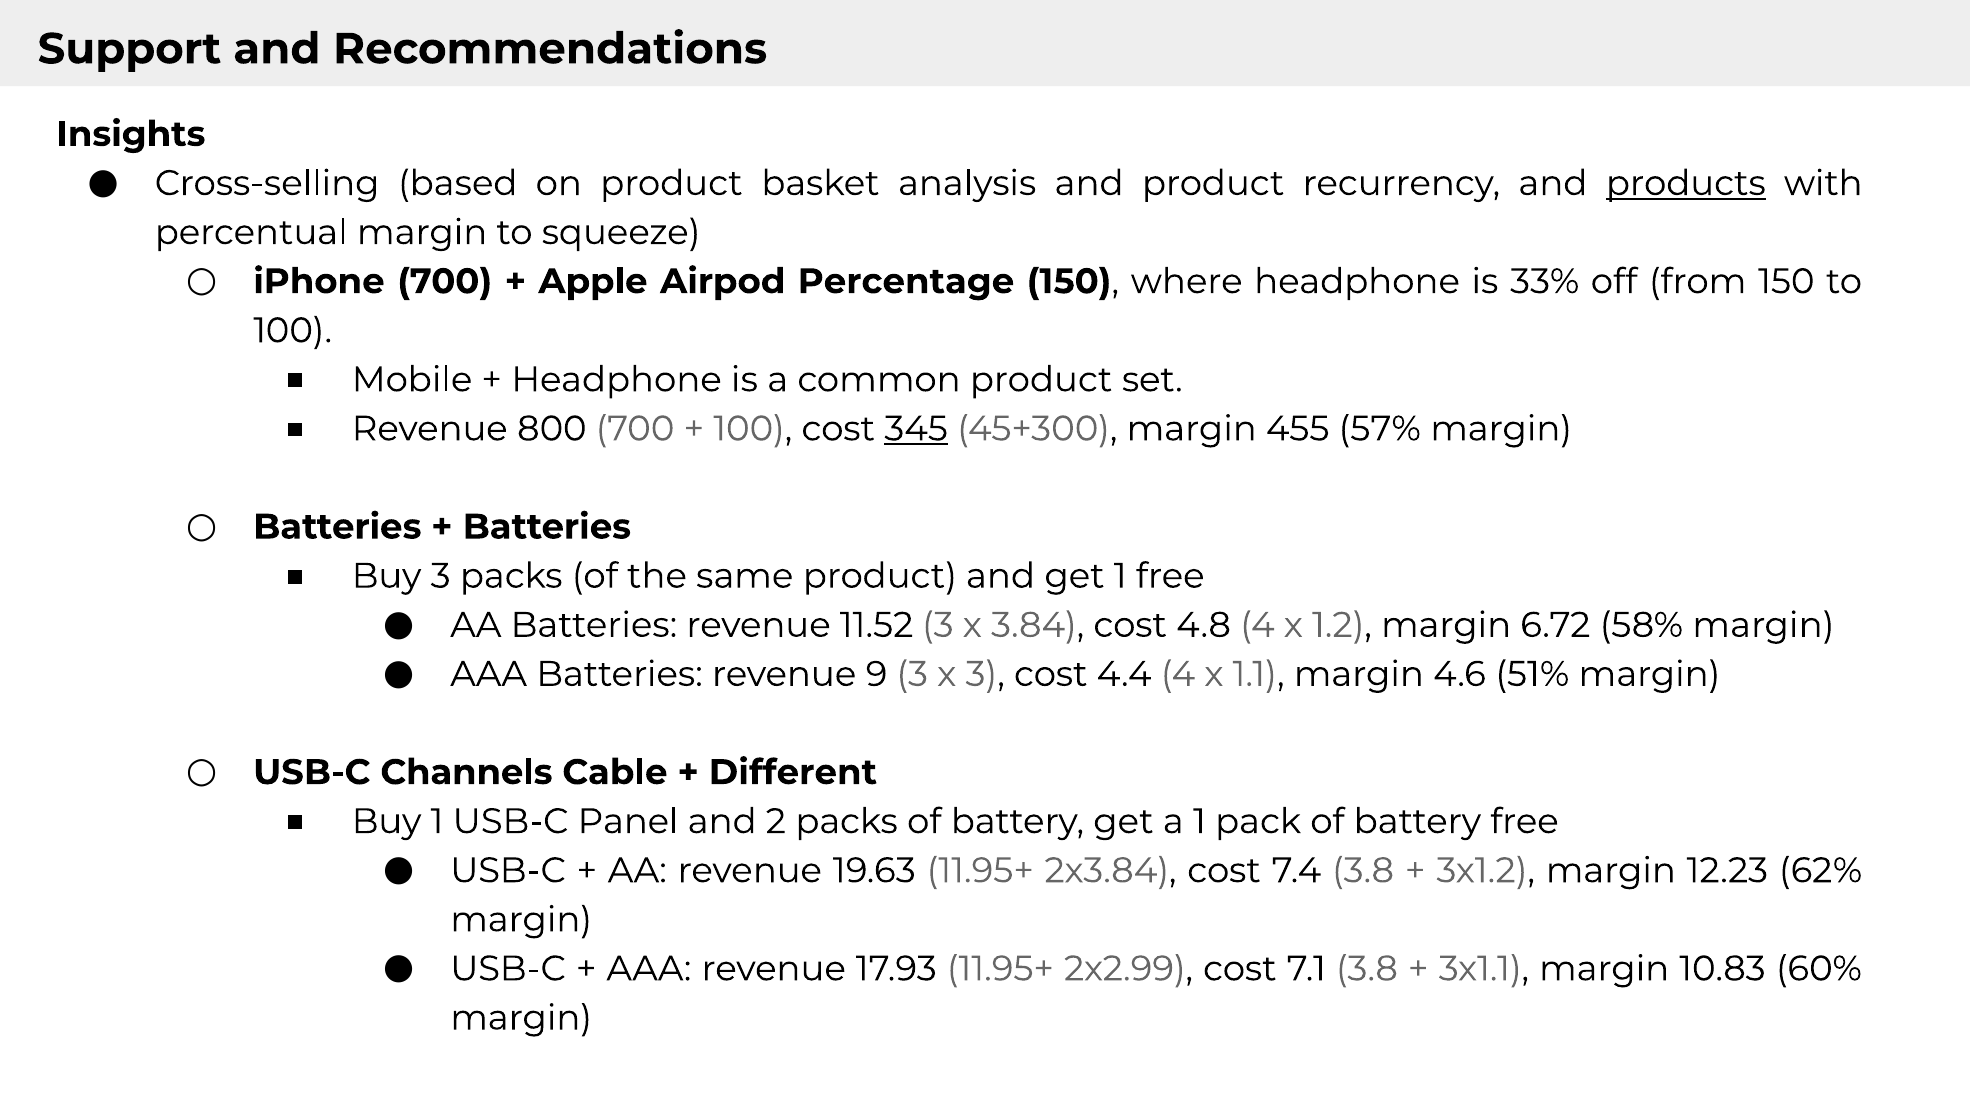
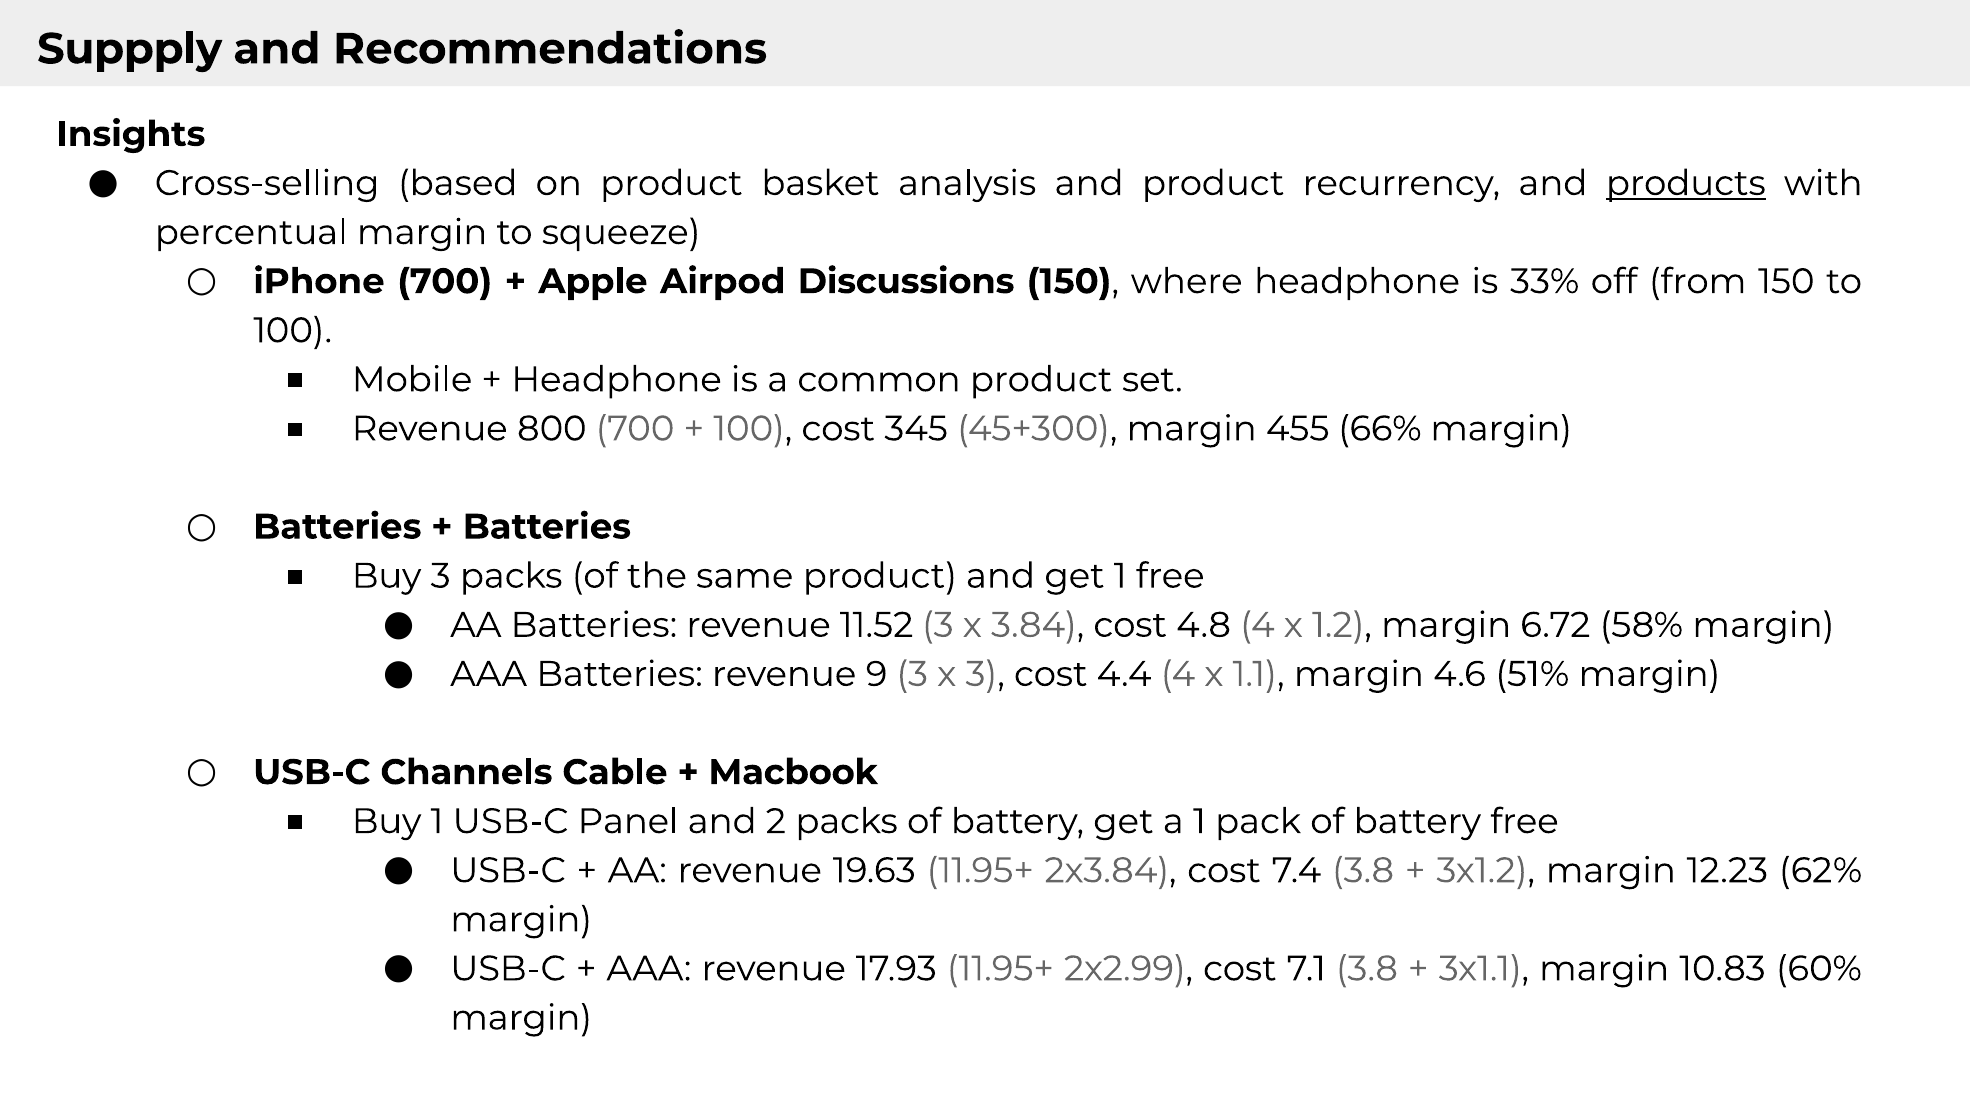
Support: Support -> Suppply (130, 49)
Percentage: Percentage -> Discussions (906, 282)
345 underline: present -> none (916, 429)
57%: 57% -> 66% (1380, 429)
Different: Different -> Macbook (793, 772)
